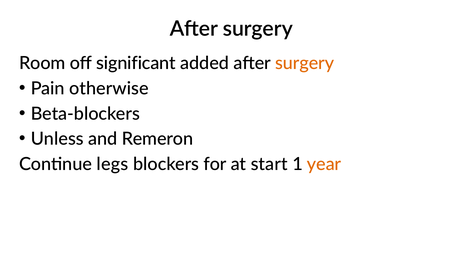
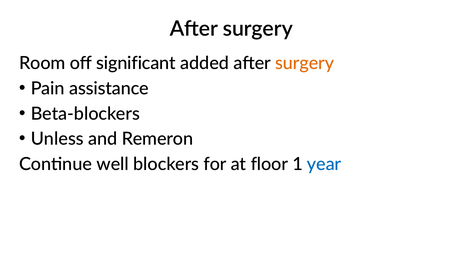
otherwise: otherwise -> assistance (109, 88)
legs: legs -> well (113, 164)
start: start -> floor (269, 164)
year colour: orange -> blue (324, 164)
